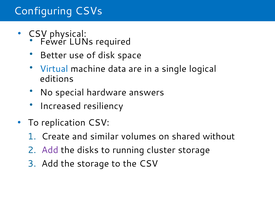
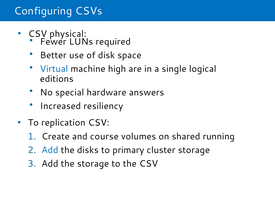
data: data -> high (117, 69)
similar: similar -> course (104, 136)
without: without -> running (219, 136)
Add colour: purple -> blue (50, 149)
running: running -> primary (128, 149)
